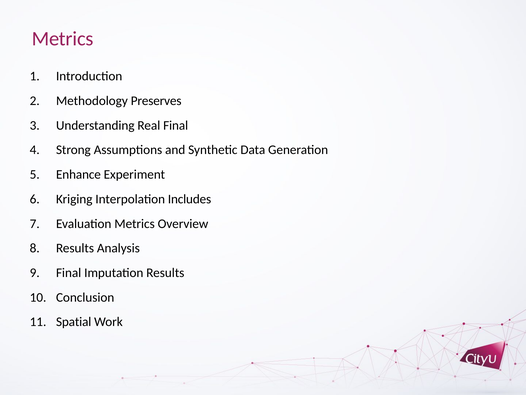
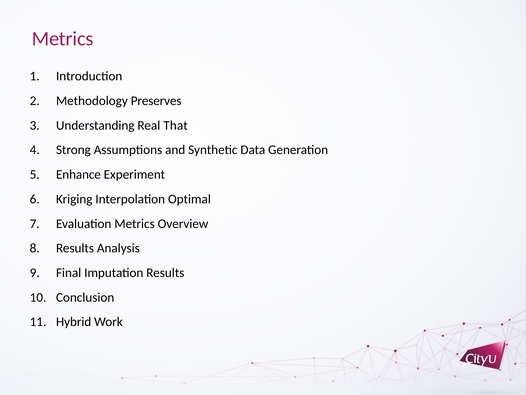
Real Final: Final -> That (176, 125)
Includes: Includes -> Optimal (189, 199)
Spatial: Spatial -> Hybrid (74, 322)
